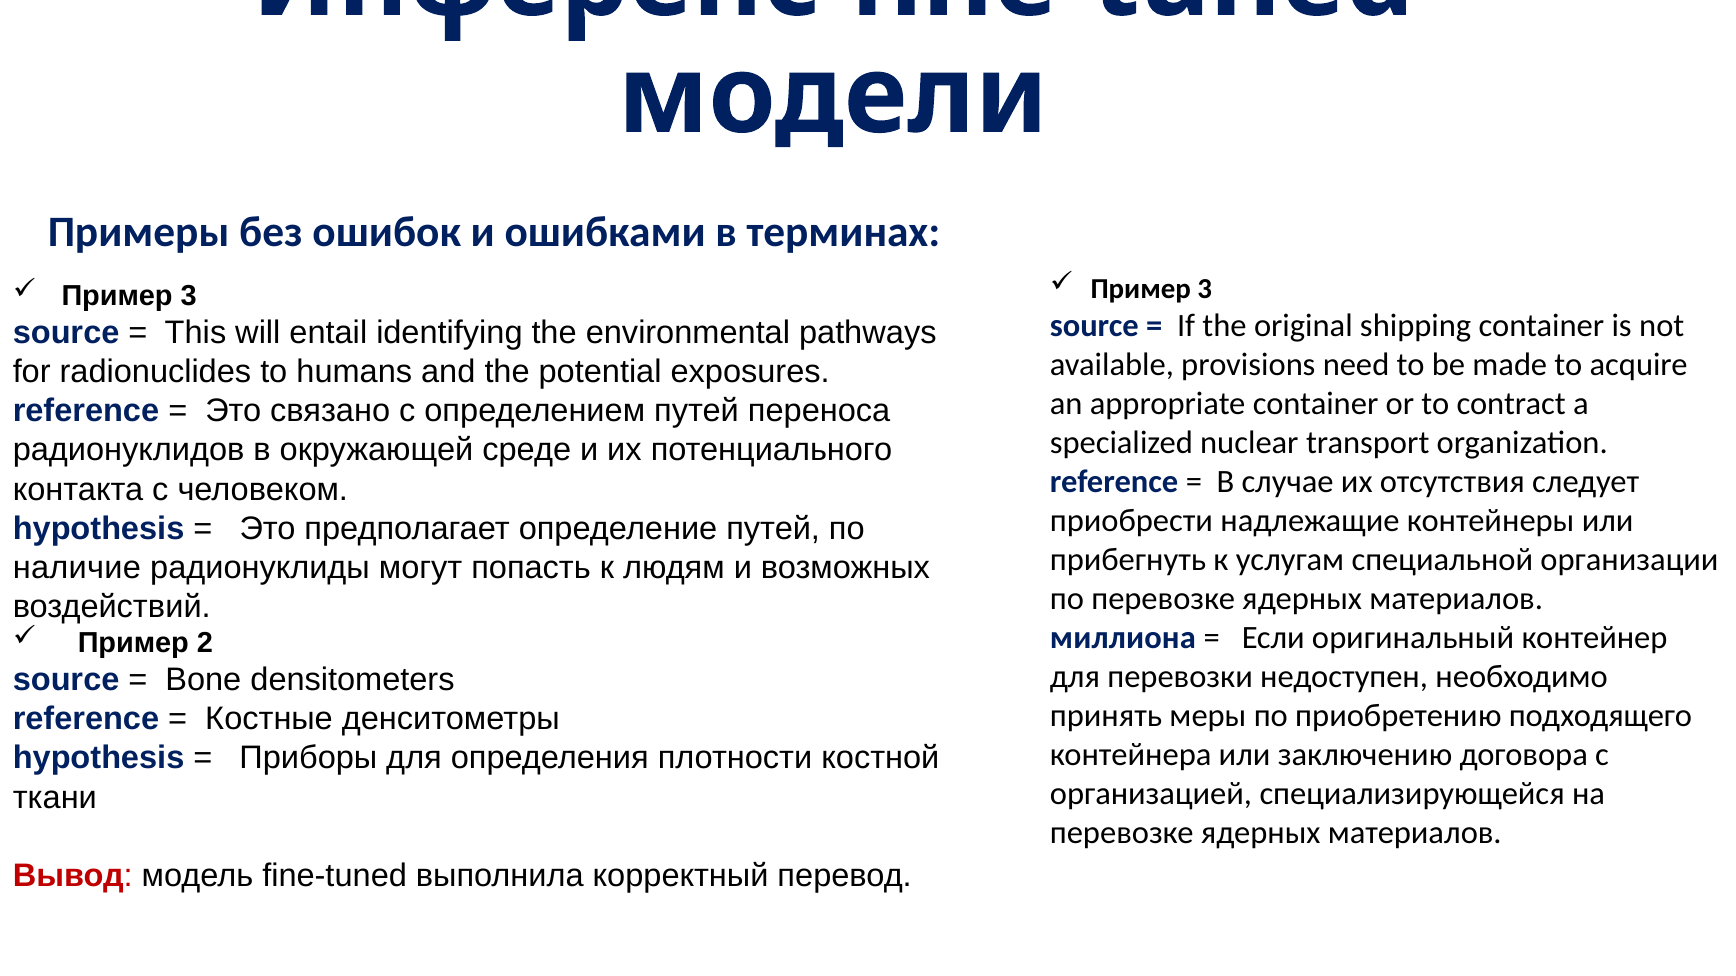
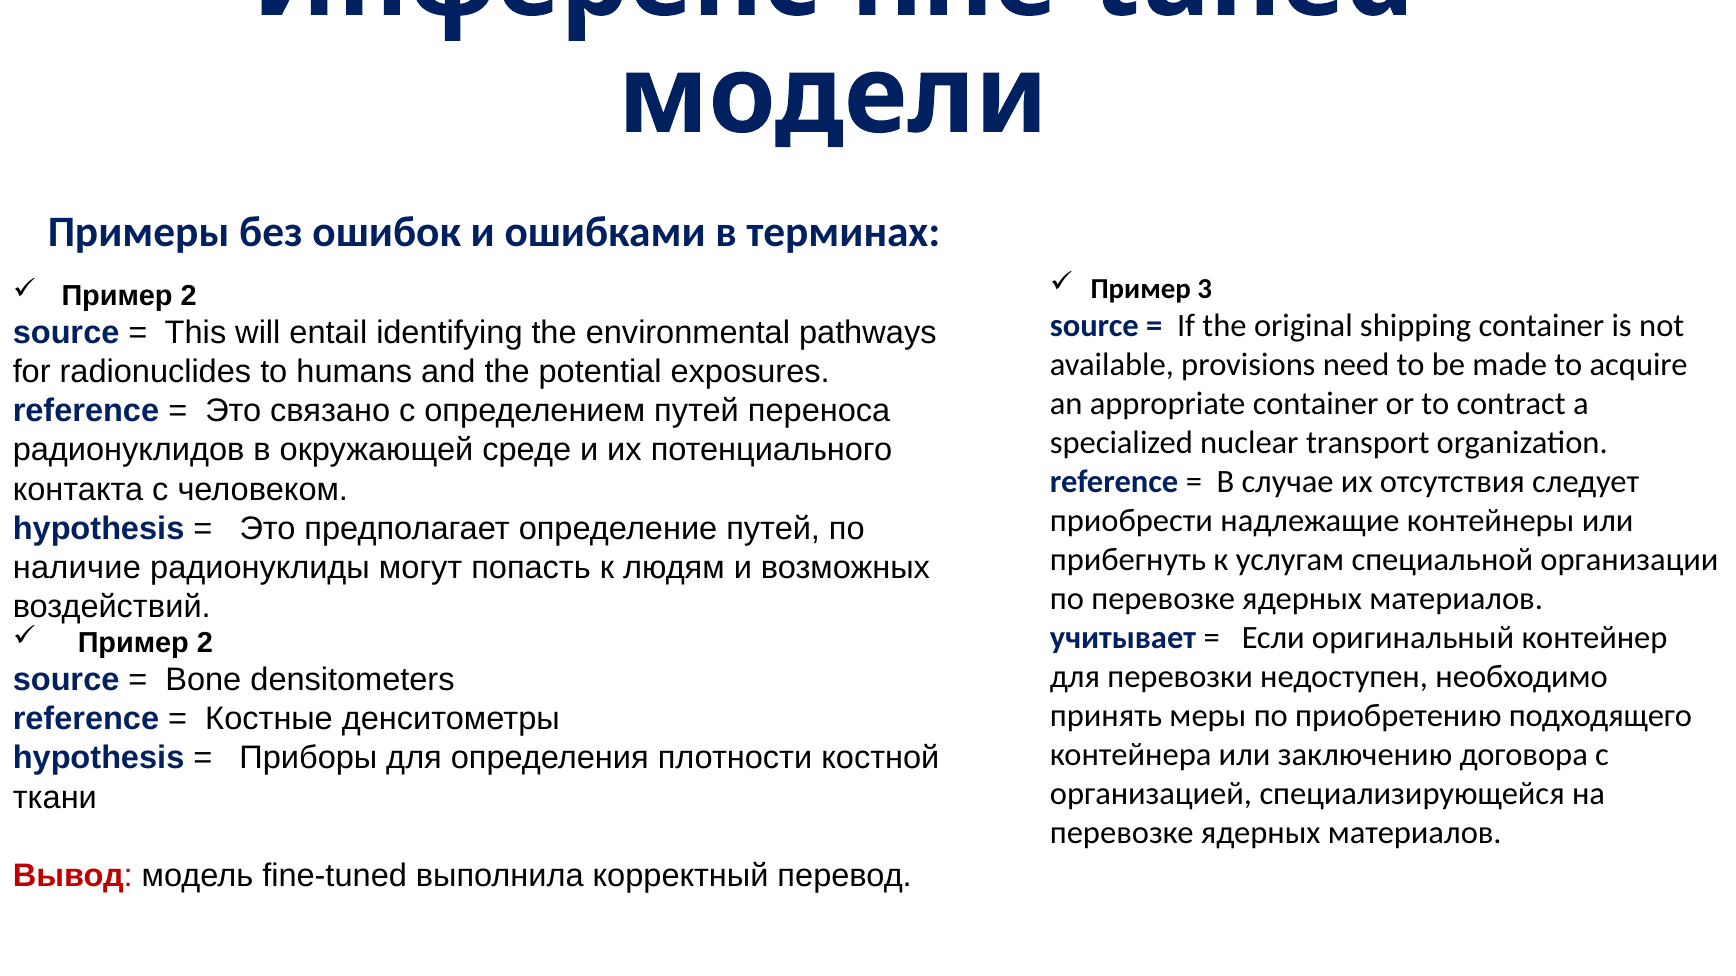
3: 3 -> 2 (189, 296)
миллиона: миллиона -> учитывает (1123, 638)
